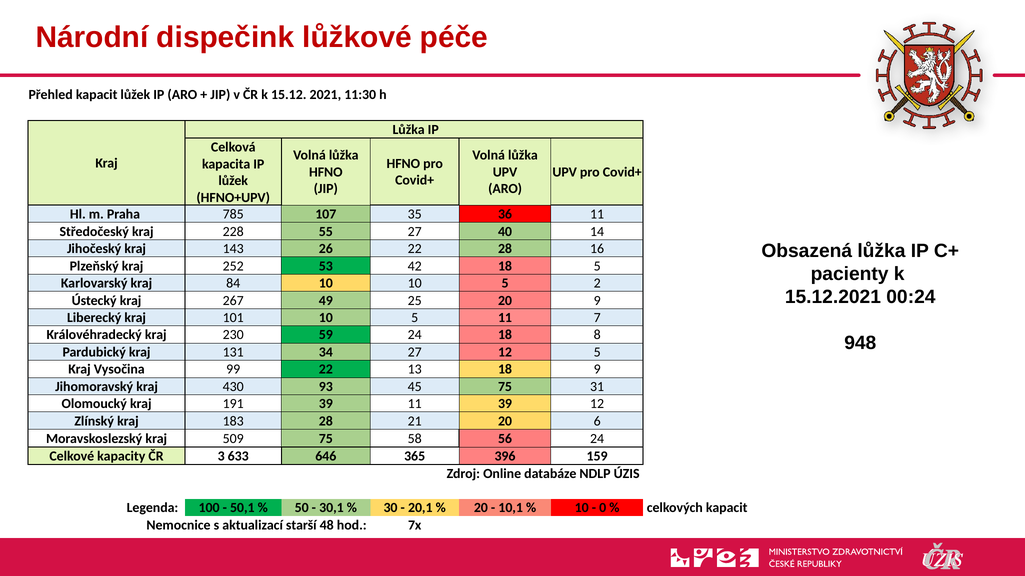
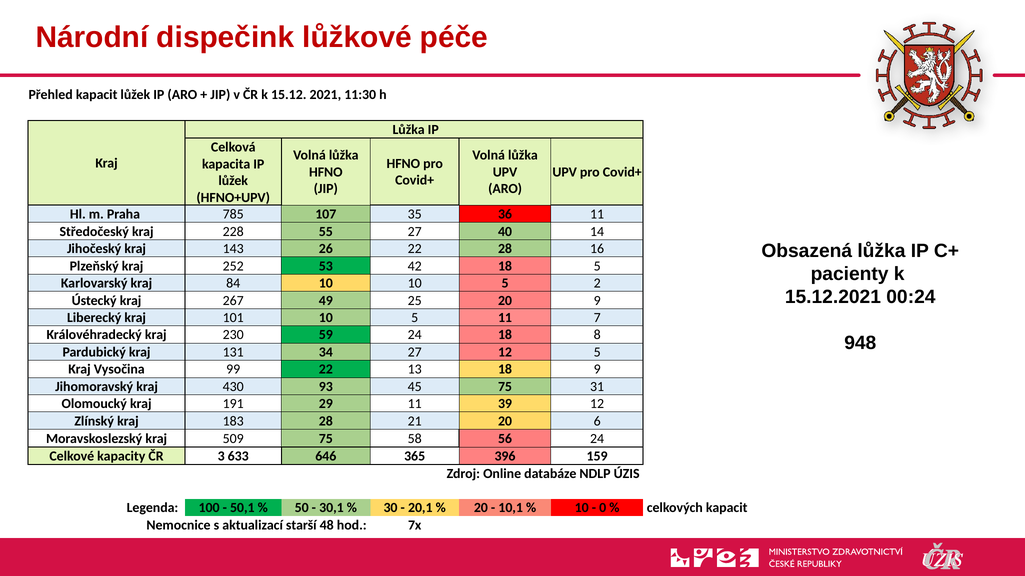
191 39: 39 -> 29 (326, 404)
